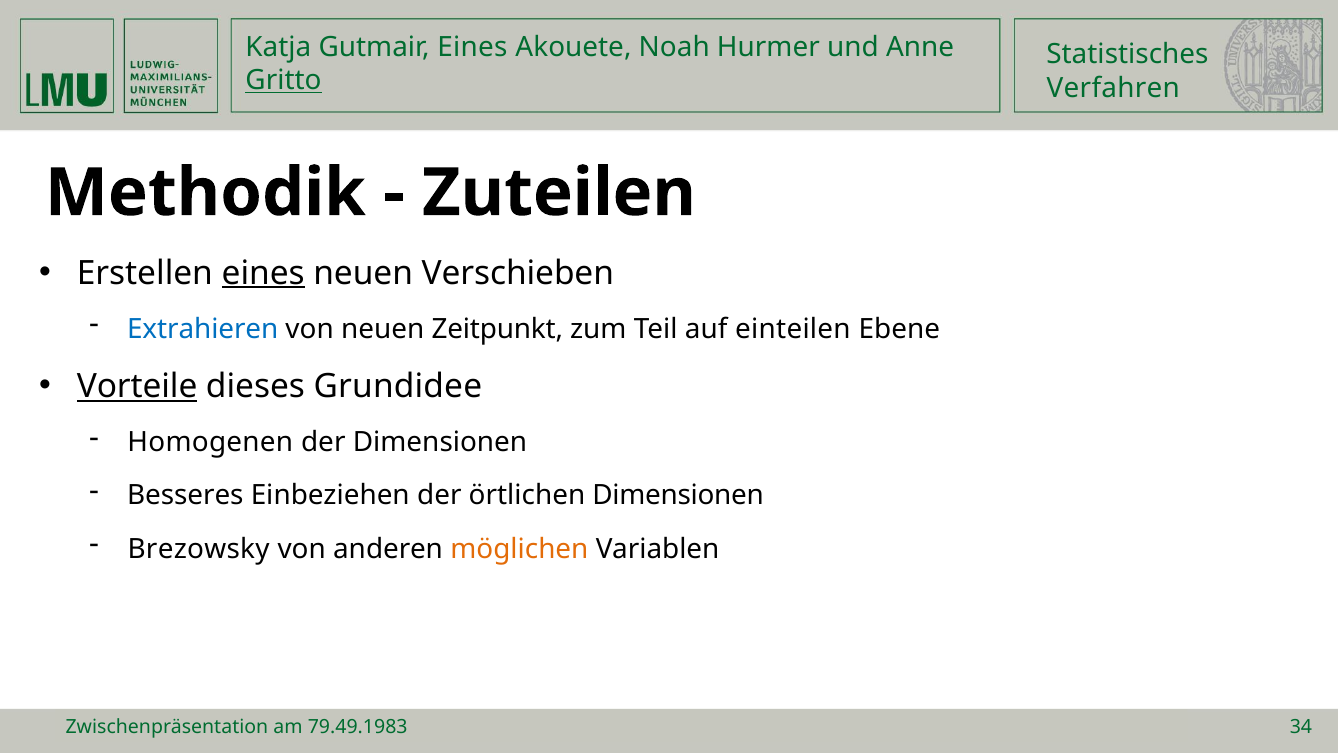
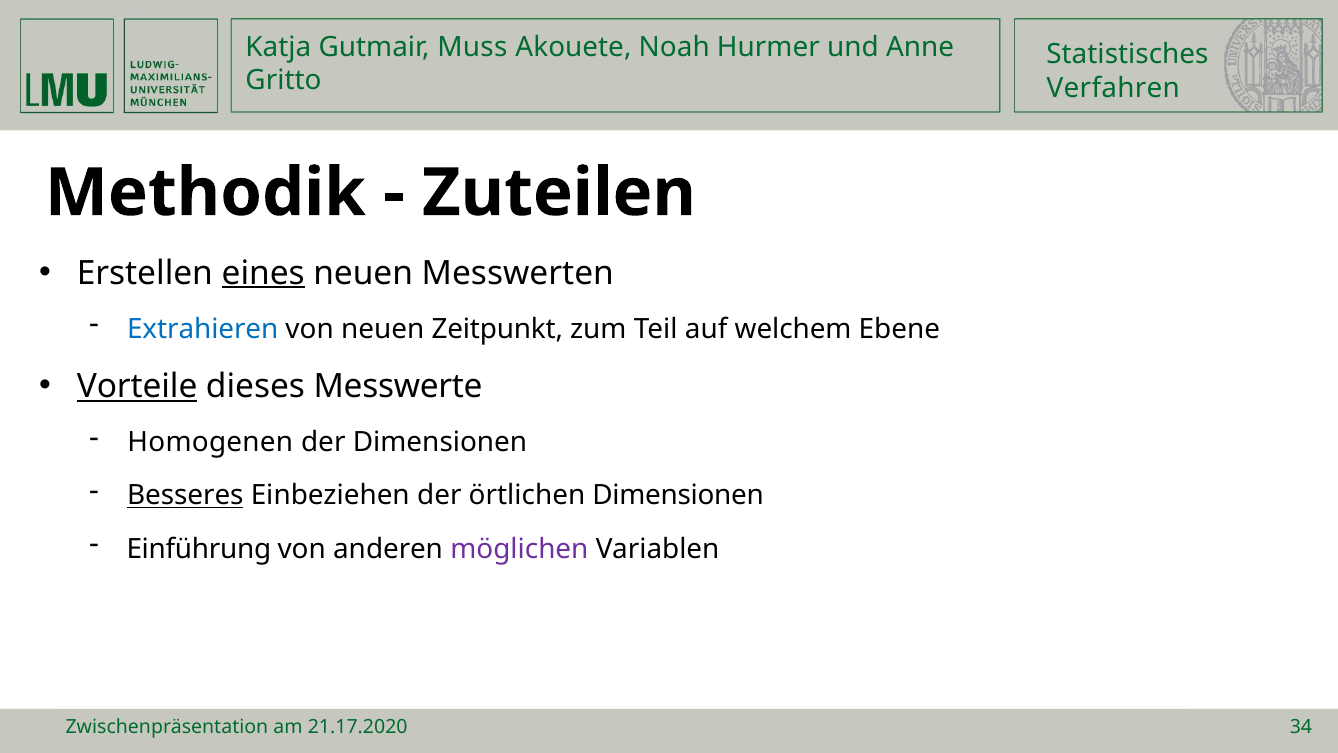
Gutmair Eines: Eines -> Muss (472, 47)
Gritto underline: present -> none (284, 81)
Verschieben: Verschieben -> Messwerten (518, 273)
einteilen: einteilen -> welchem (793, 329)
Grundidee: Grundidee -> Messwerte (398, 386)
Besseres underline: none -> present (185, 495)
Brezowsky: Brezowsky -> Einführung (199, 549)
möglichen colour: orange -> purple (519, 549)
79.49.1983: 79.49.1983 -> 21.17.2020 (358, 727)
